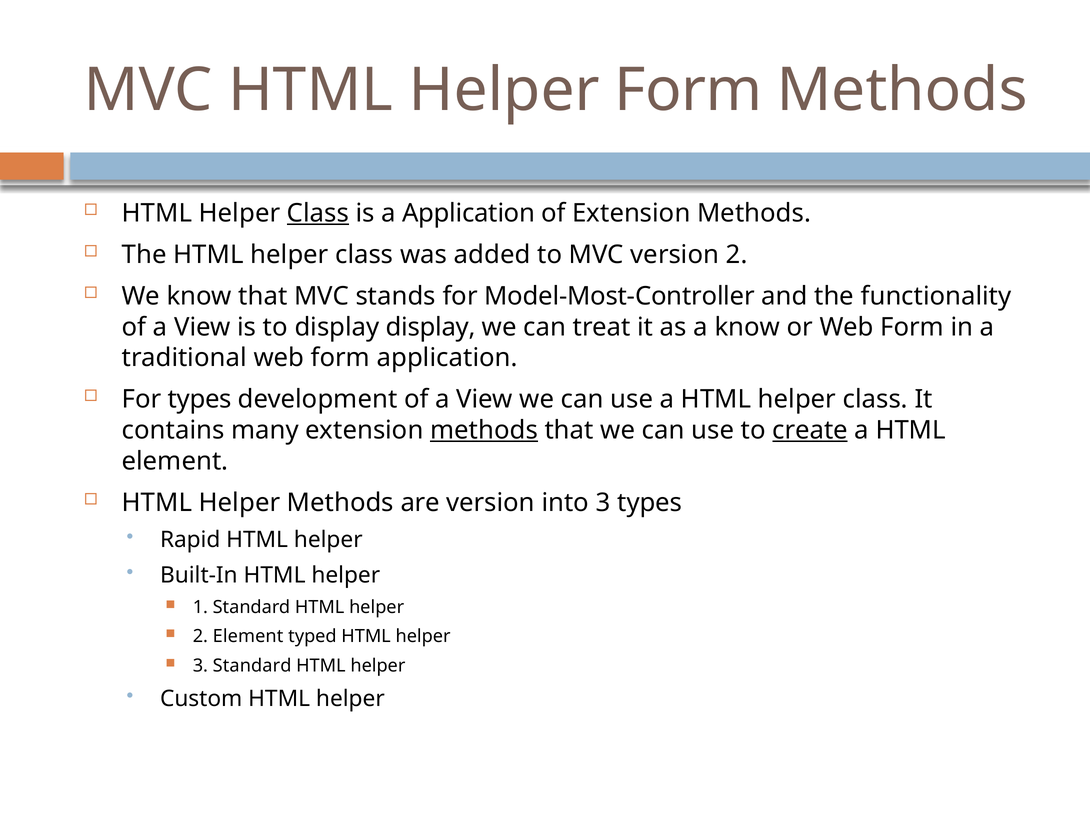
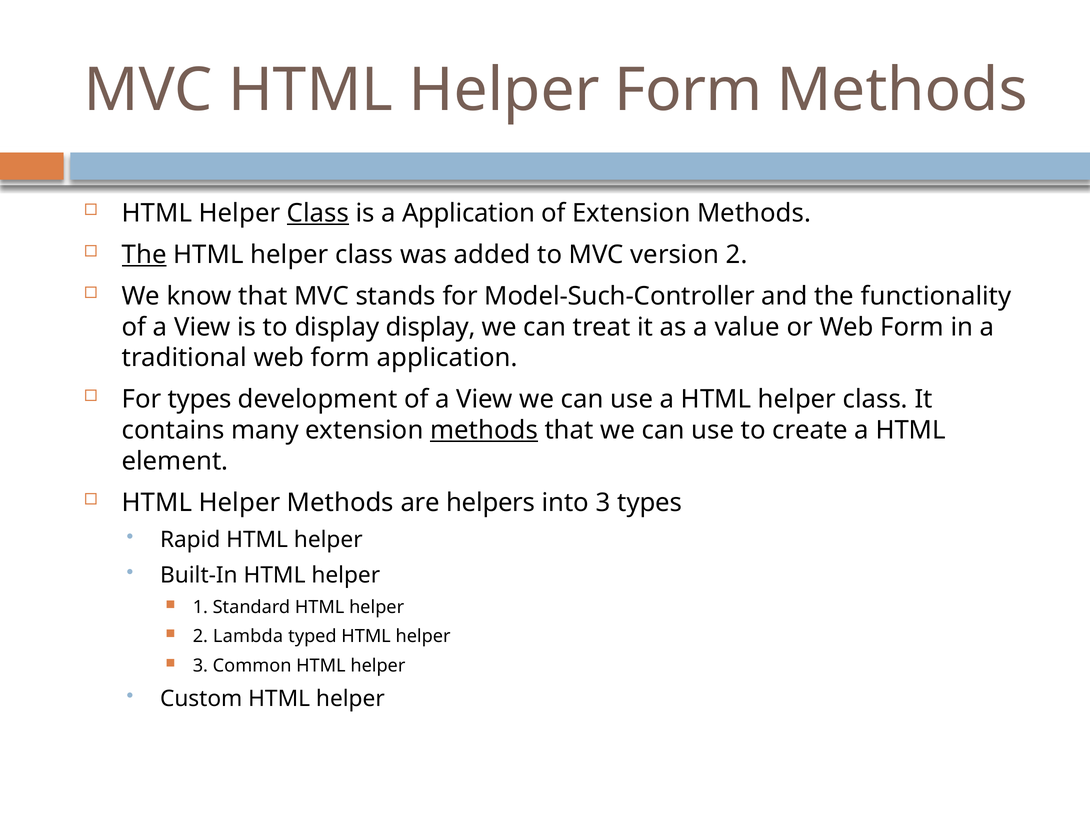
The underline: none -> present (144, 255)
Model-Most-Controller: Model-Most-Controller -> Model-Such-Controller (620, 296)
a know: know -> value (747, 327)
create underline: present -> none (810, 431)
are version: version -> helpers (491, 503)
2 Element: Element -> Lambda (248, 637)
3 Standard: Standard -> Common (252, 666)
